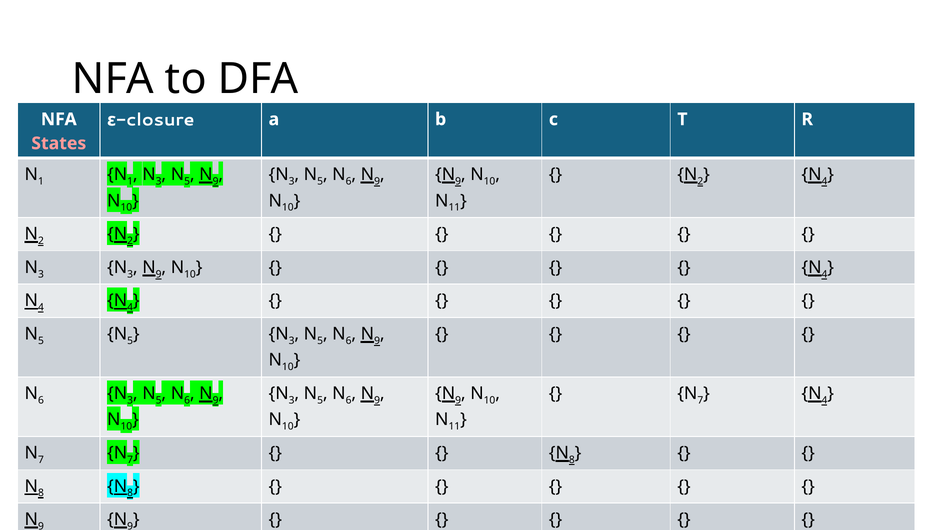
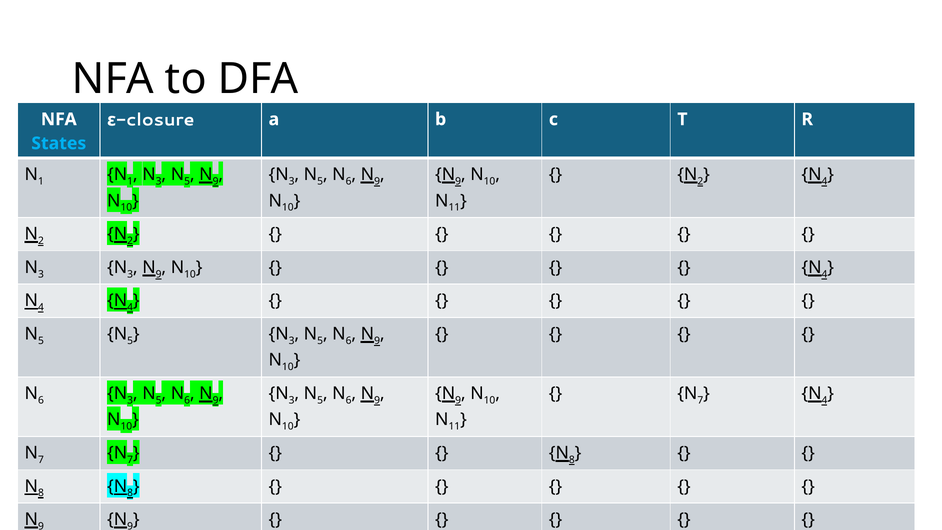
States colour: pink -> light blue (59, 143)
